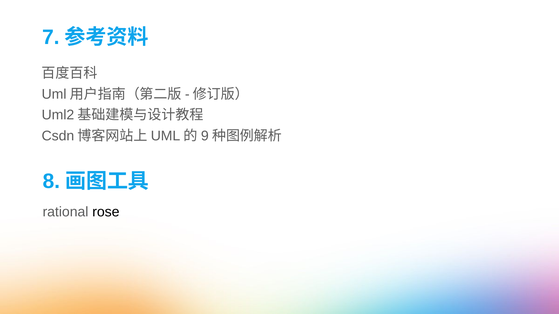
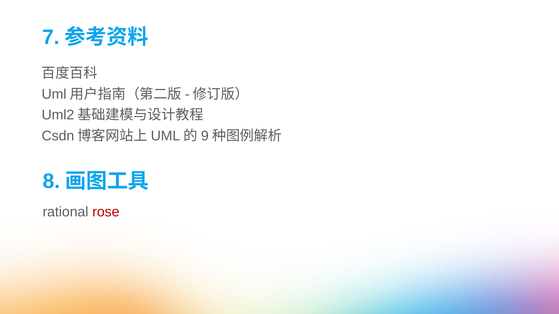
rose colour: black -> red (106, 212)
